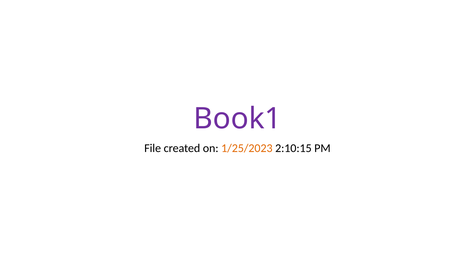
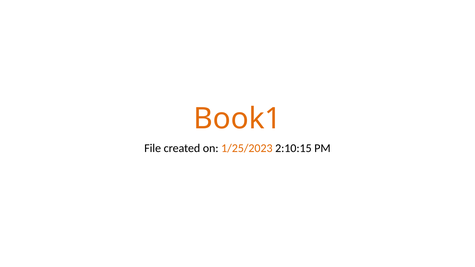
Book1 colour: purple -> orange (237, 119)
